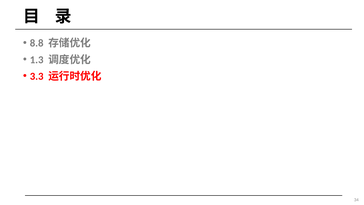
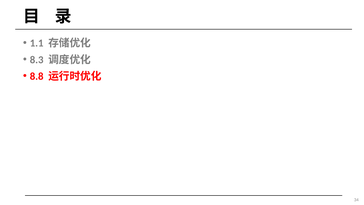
8.8: 8.8 -> 1.1 (37, 43)
1.3: 1.3 -> 8.3 (37, 60)
3.3: 3.3 -> 8.8 (37, 76)
